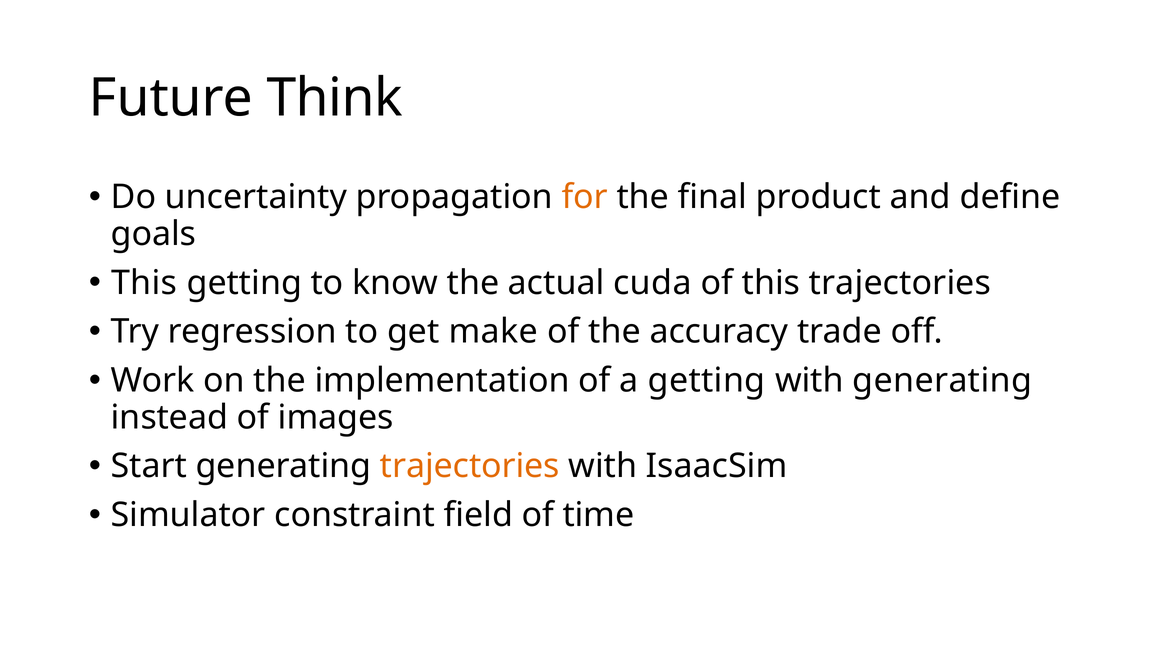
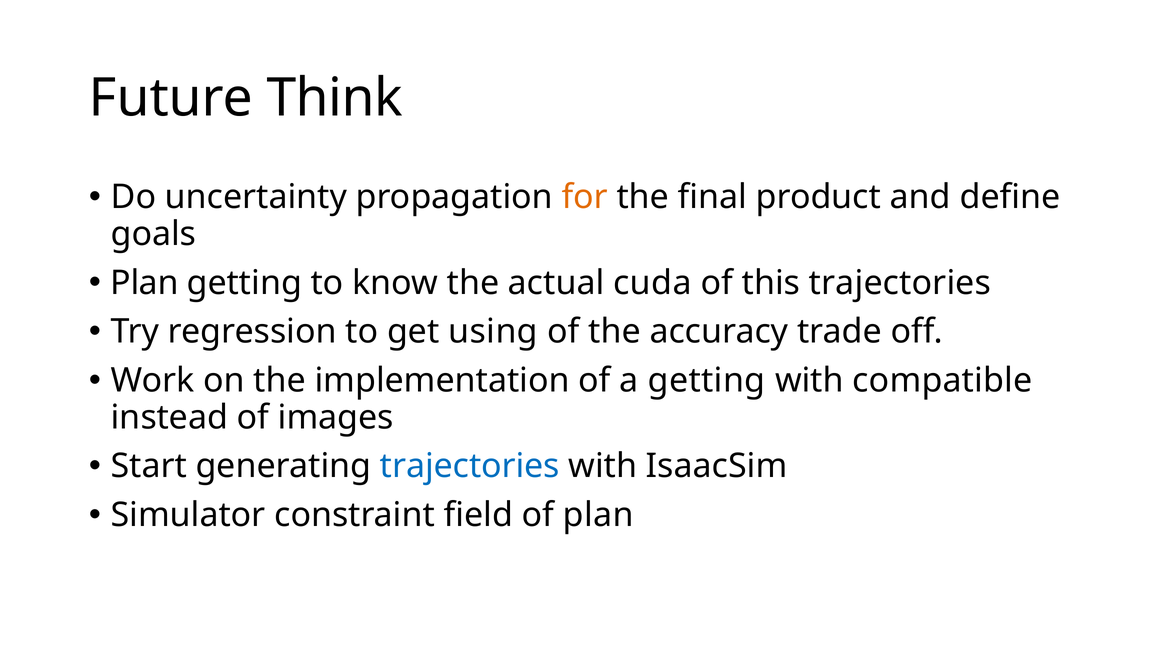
This: This -> Plan (145, 283)
make: make -> using (493, 332)
with generating: generating -> compatible (942, 381)
trajectories colour: orange -> blue (470, 466)
of time: time -> plan (598, 515)
